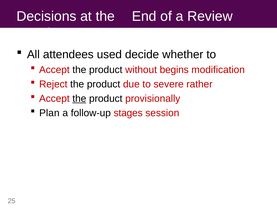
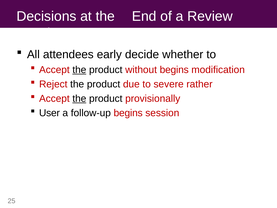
used: used -> early (109, 54)
the underline: none -> present (79, 70)
Plan: Plan -> User (49, 113)
follow-up stages: stages -> begins (128, 113)
